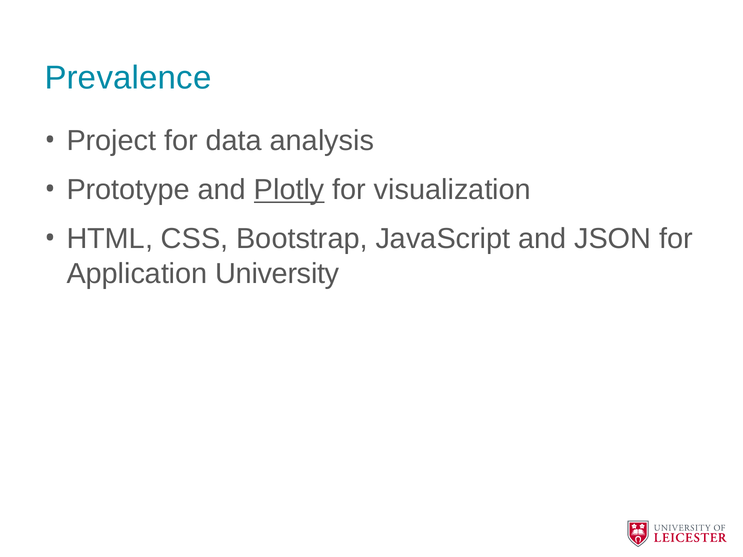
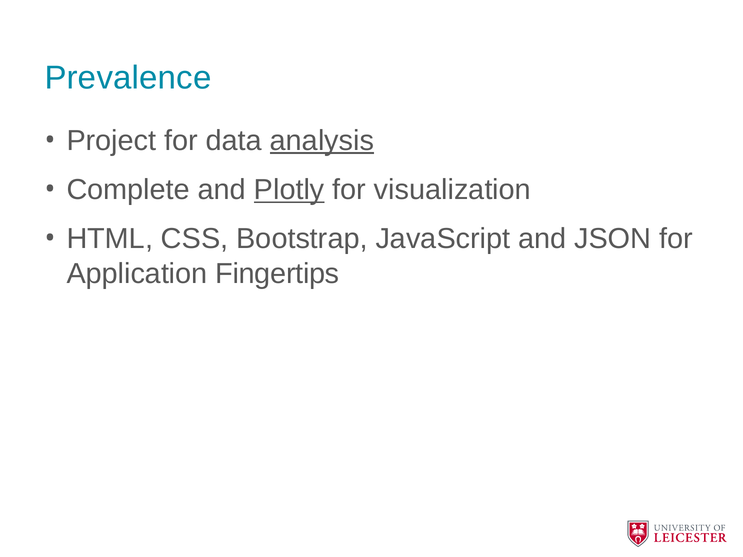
analysis underline: none -> present (322, 141)
Prototype: Prototype -> Complete (128, 190)
University: University -> Fingertips (277, 274)
